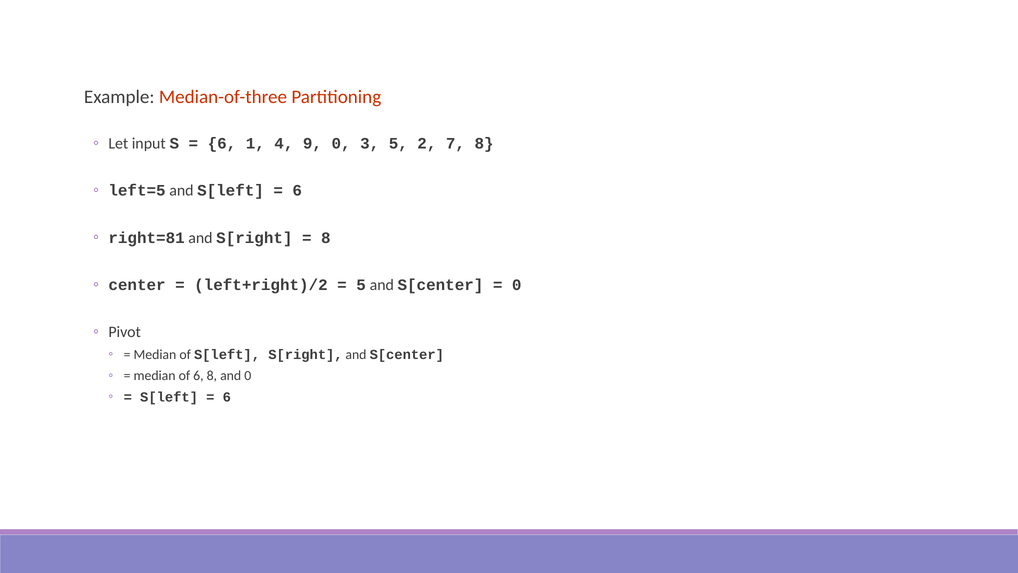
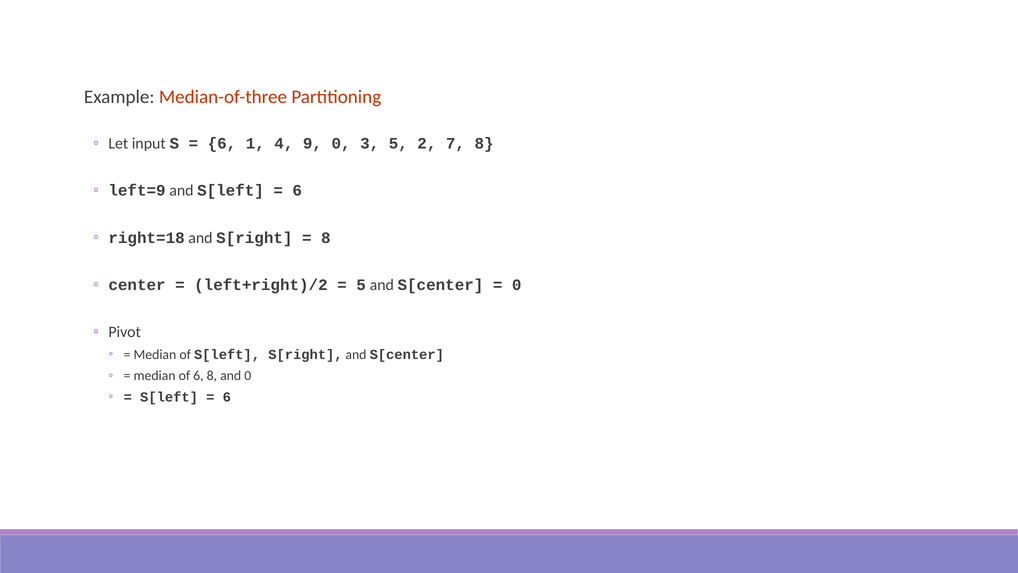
left=5: left=5 -> left=9 (137, 191)
right=81: right=81 -> right=18 (147, 238)
